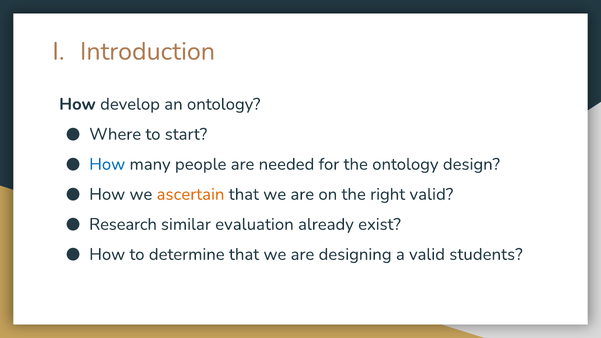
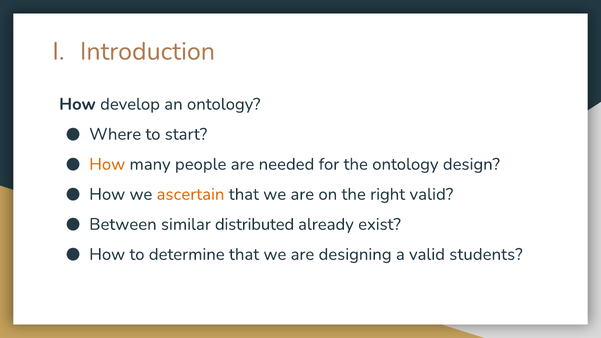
How colour: blue -> orange (107, 164)
Research: Research -> Between (123, 224)
evaluation: evaluation -> distributed (255, 224)
